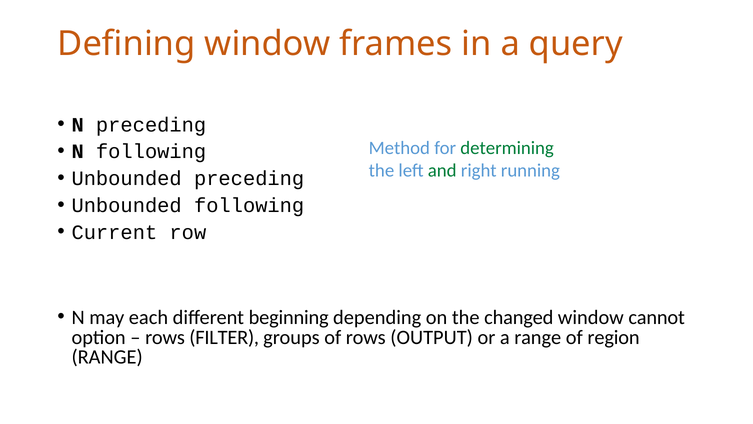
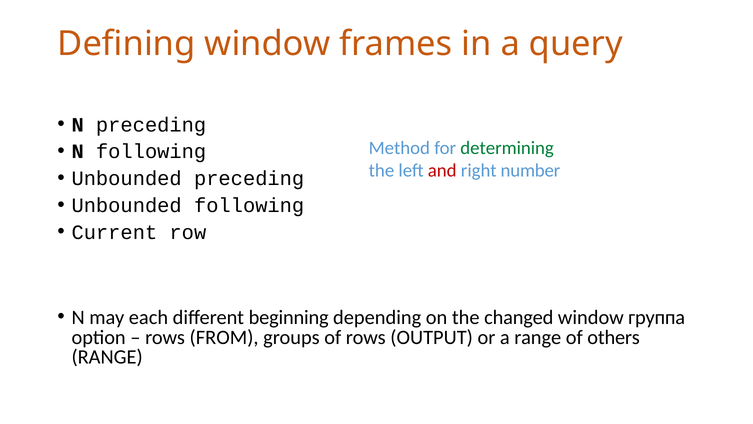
and colour: green -> red (442, 170)
running: running -> number (530, 170)
cannot: cannot -> группа (657, 317)
FILTER: FILTER -> FROM (224, 337)
region: region -> others (614, 337)
